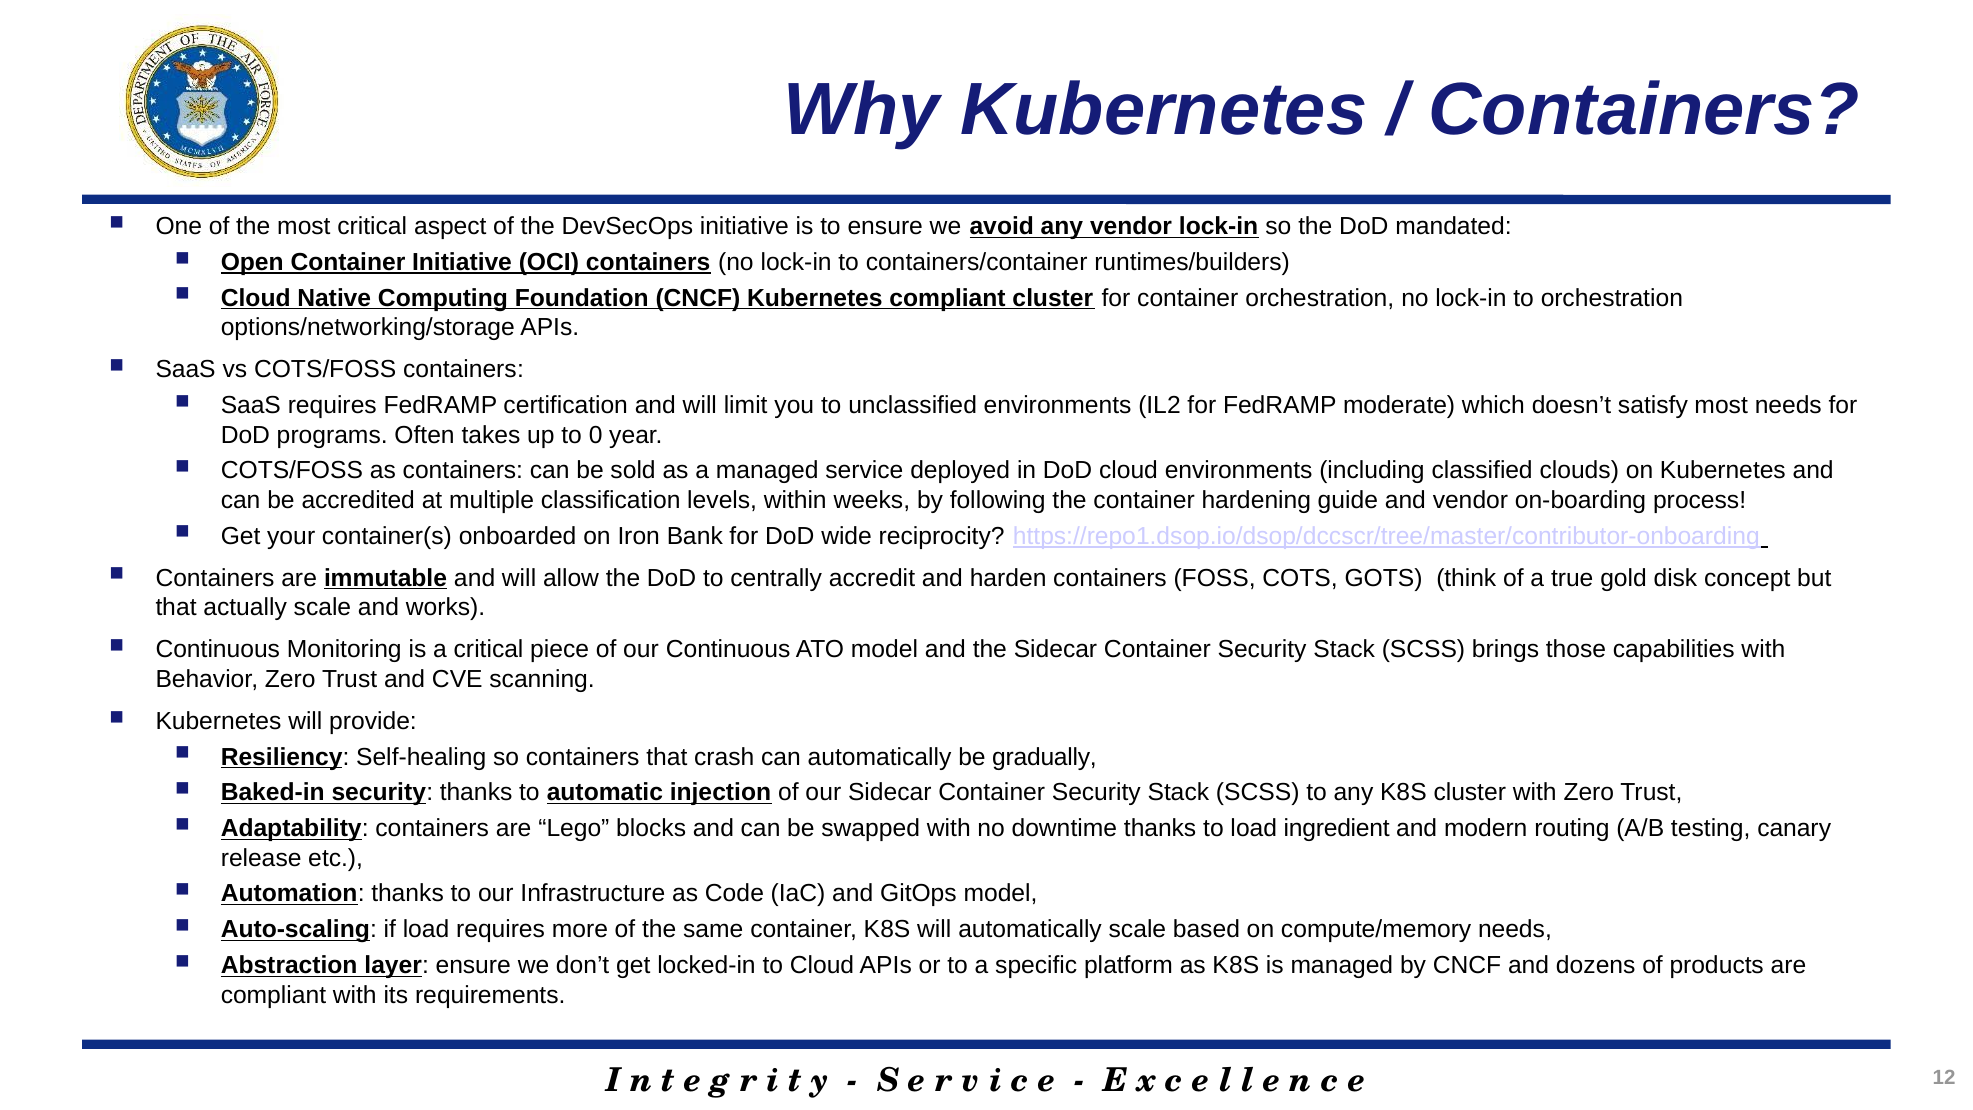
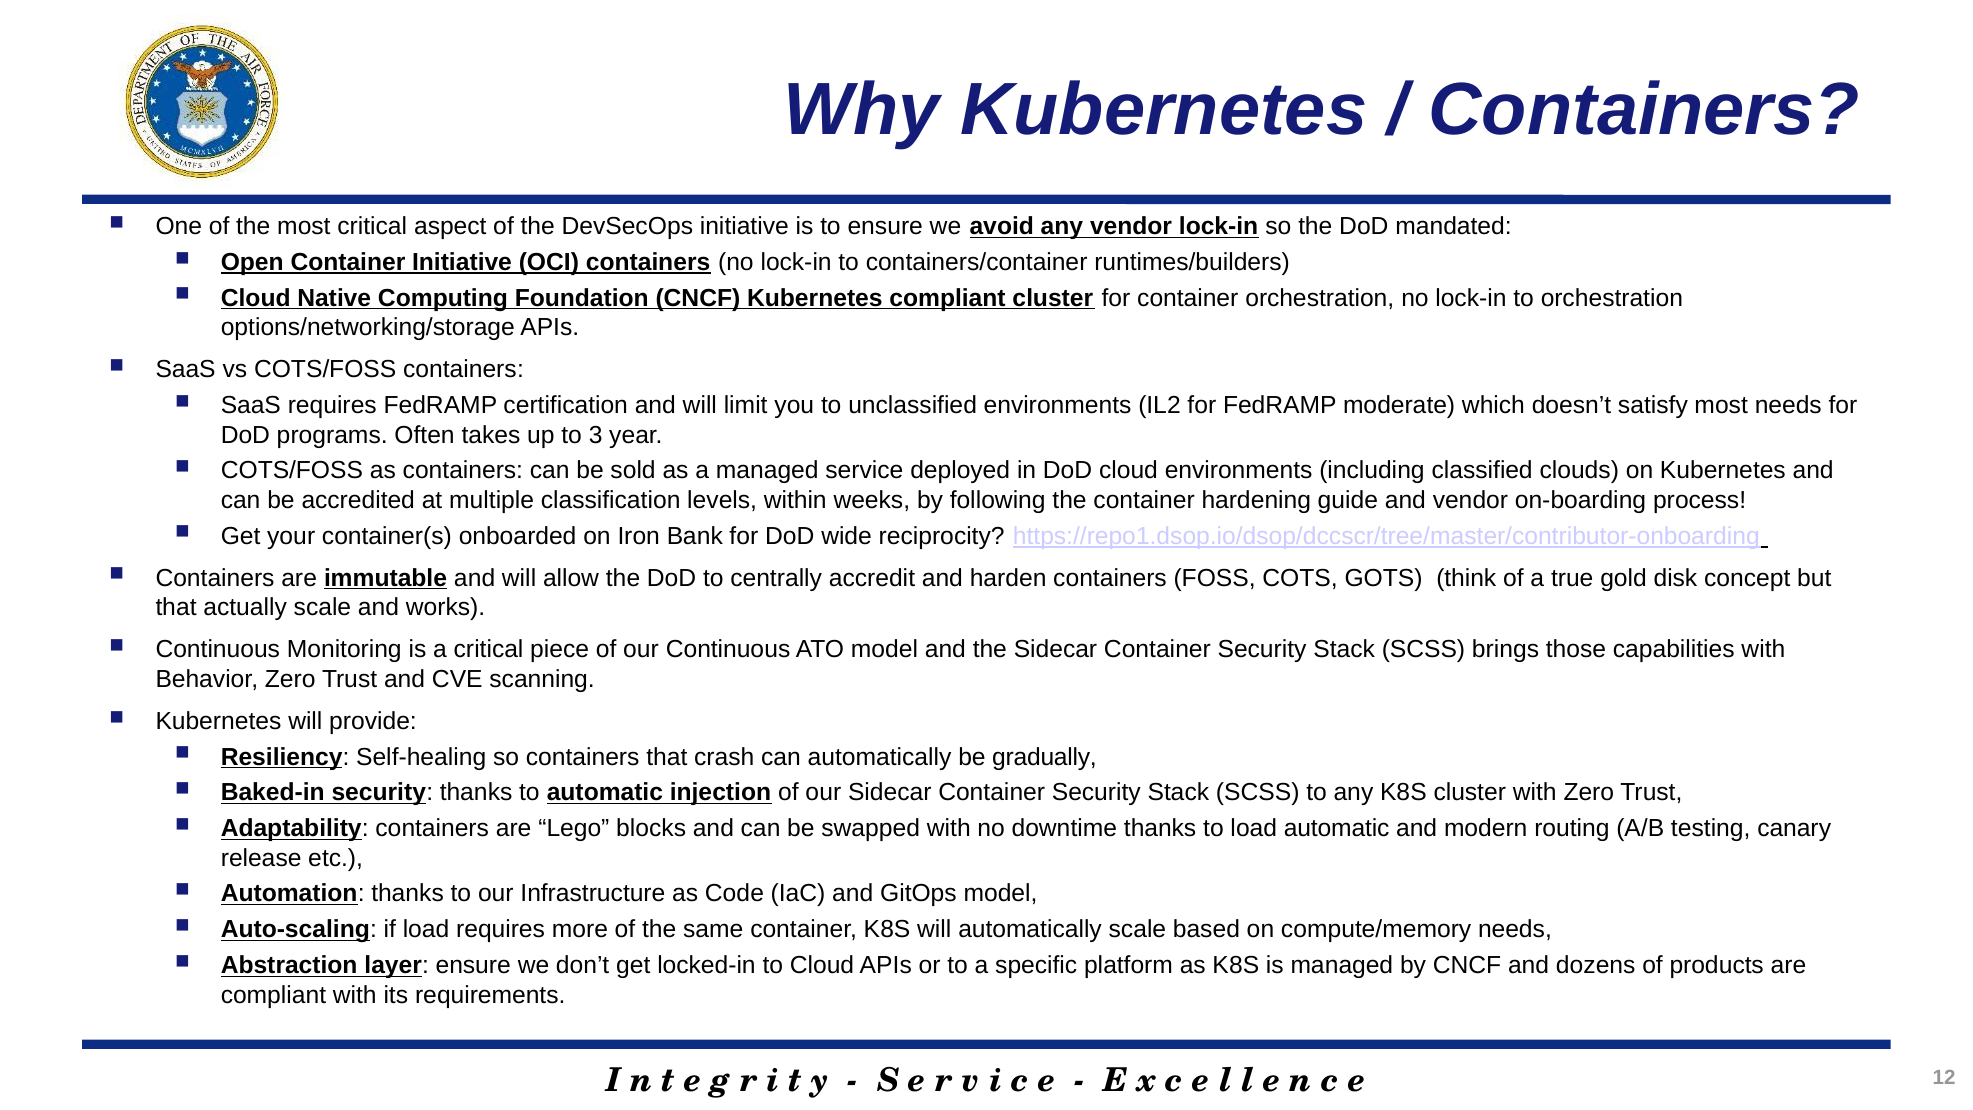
0: 0 -> 3 (596, 435)
load ingredient: ingredient -> automatic (1337, 828)
